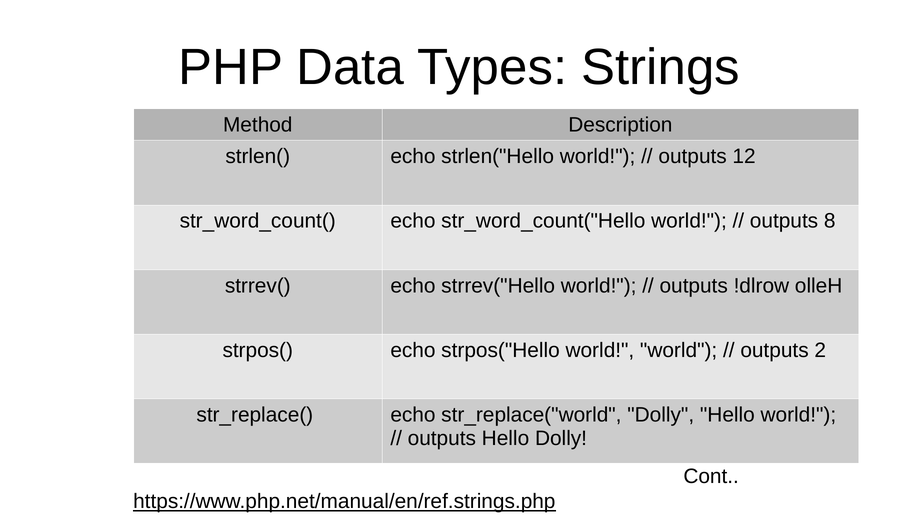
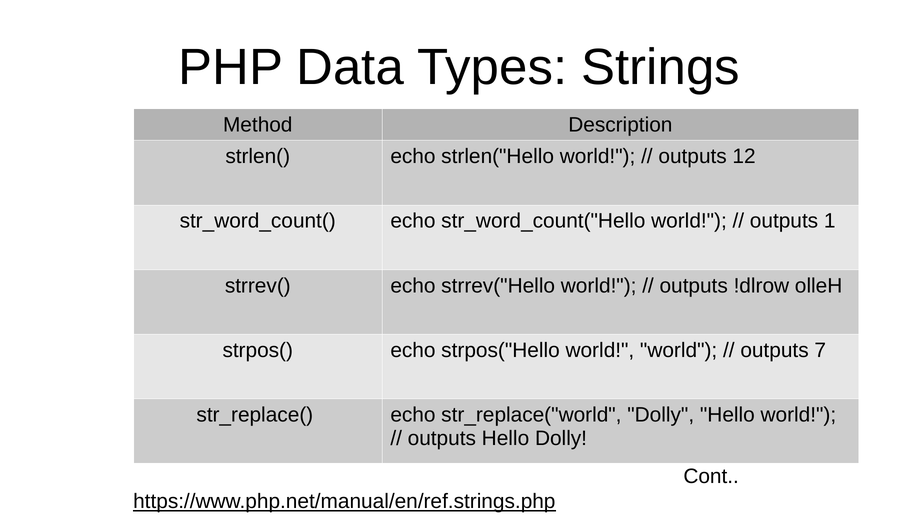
8: 8 -> 1 (830, 221)
2: 2 -> 7 (820, 350)
